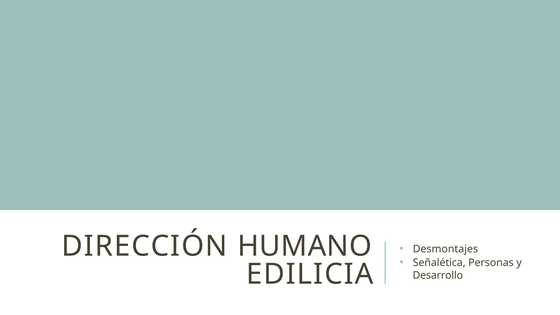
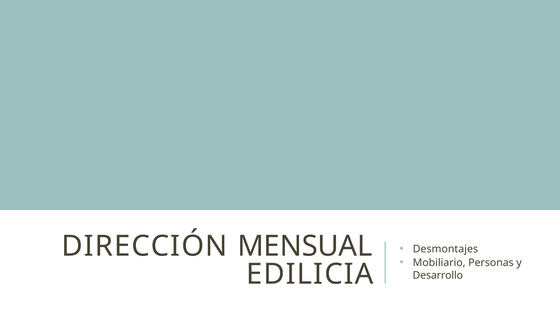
HUMANO: HUMANO -> MENSUAL (305, 246)
Señalética: Señalética -> Mobiliario (439, 263)
